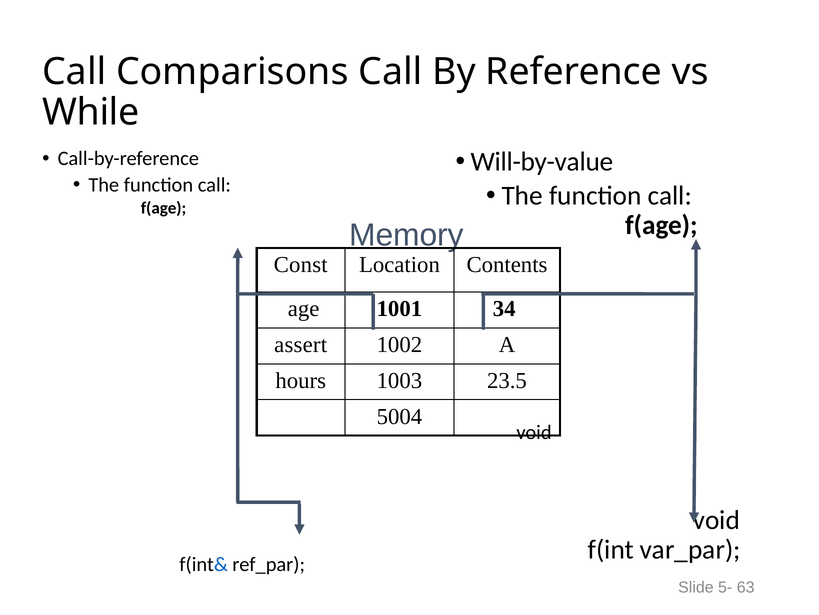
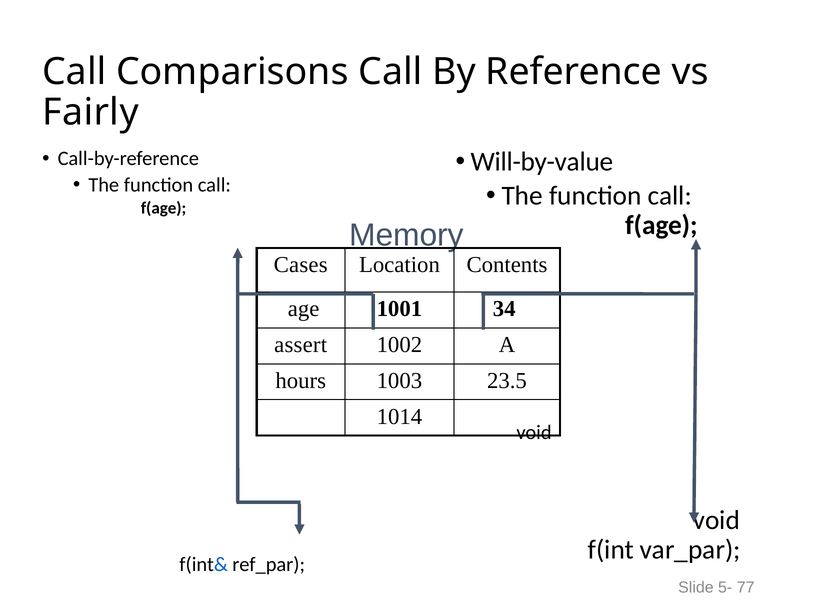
While: While -> Fairly (90, 112)
Const: Const -> Cases (301, 265)
5004: 5004 -> 1014 (399, 416)
63: 63 -> 77 (746, 587)
